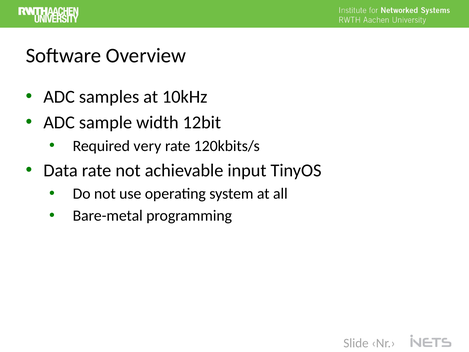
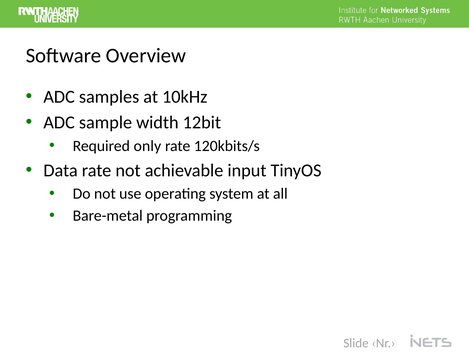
very: very -> only (147, 146)
